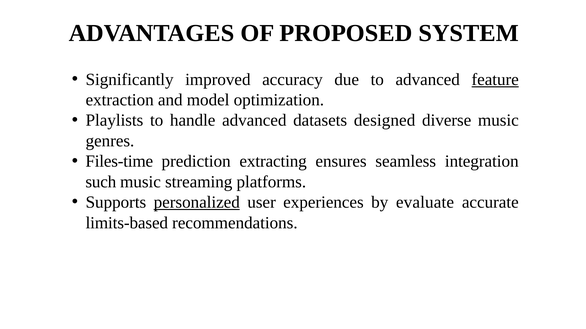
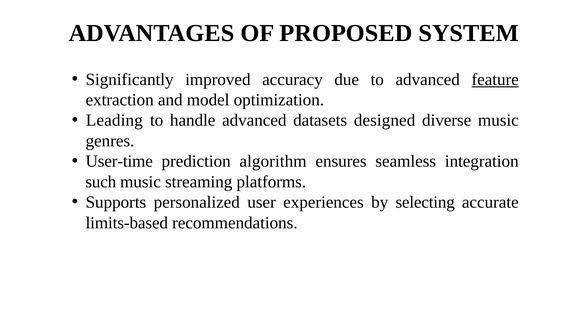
Playlists: Playlists -> Leading (114, 121)
Files-time: Files-time -> User-time (119, 162)
extracting: extracting -> algorithm (273, 162)
personalized underline: present -> none (197, 203)
evaluate: evaluate -> selecting (425, 203)
